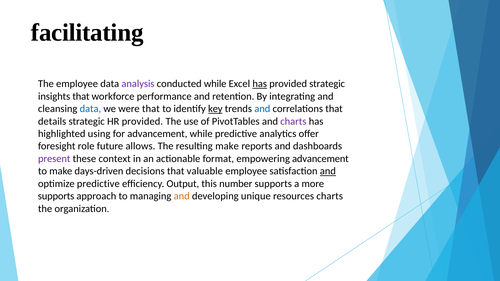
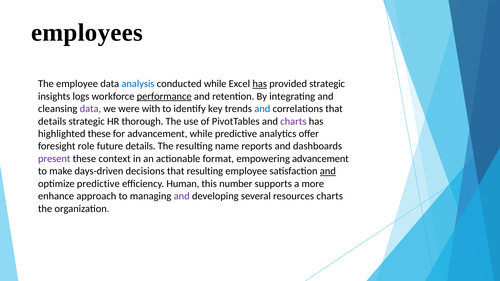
facilitating: facilitating -> employees (87, 33)
analysis colour: purple -> blue (138, 84)
insights that: that -> logs (81, 96)
performance underline: none -> present (164, 96)
data colour: blue -> purple (90, 109)
were that: that -> with (151, 109)
key underline: present -> none (215, 109)
HR provided: provided -> thorough (142, 121)
highlighted using: using -> these (99, 134)
future allows: allows -> details (140, 146)
resulting make: make -> name (227, 146)
that valuable: valuable -> resulting (205, 171)
Output: Output -> Human (183, 184)
supports: supports -> enhance (56, 196)
and colour: orange -> purple (182, 196)
unique: unique -> several (256, 196)
